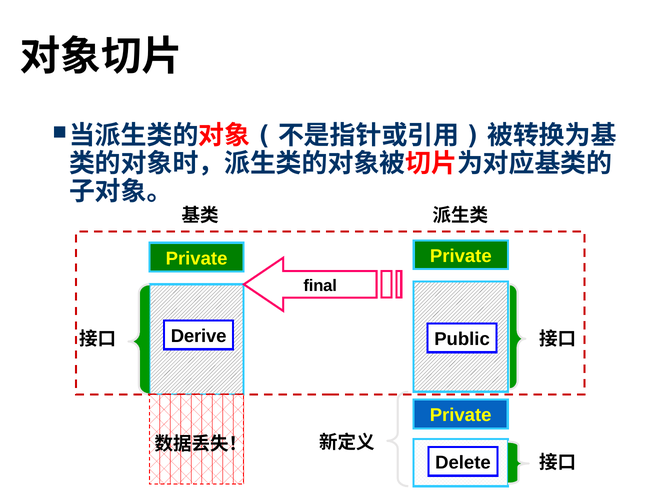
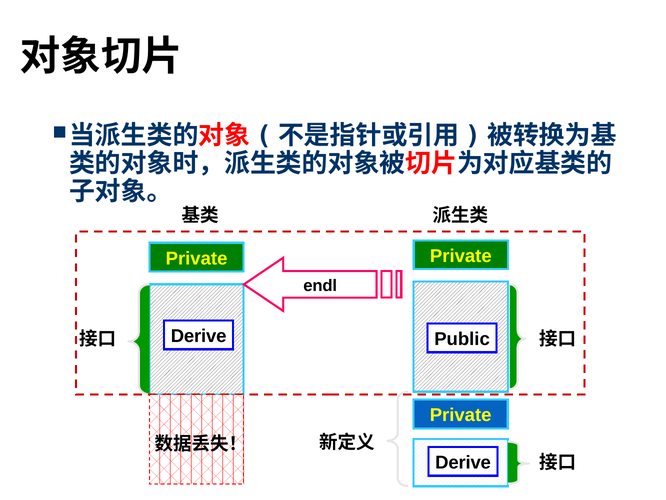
final: final -> endl (320, 285)
Delete: Delete -> Derive (463, 462)
